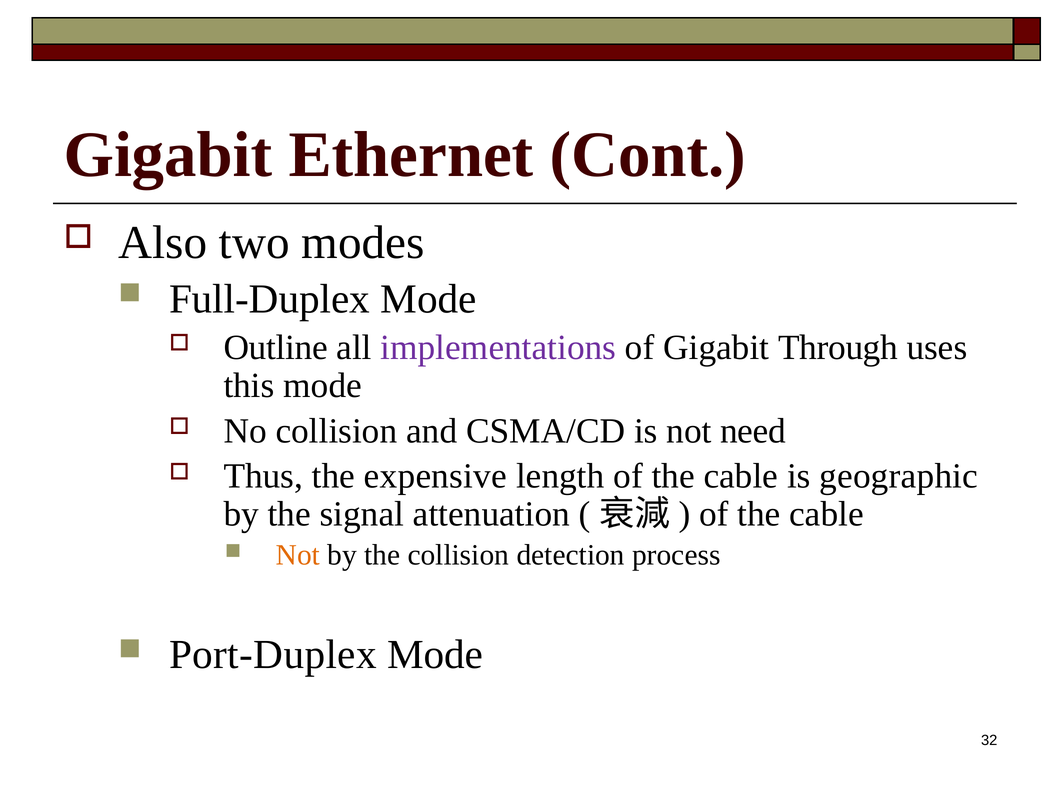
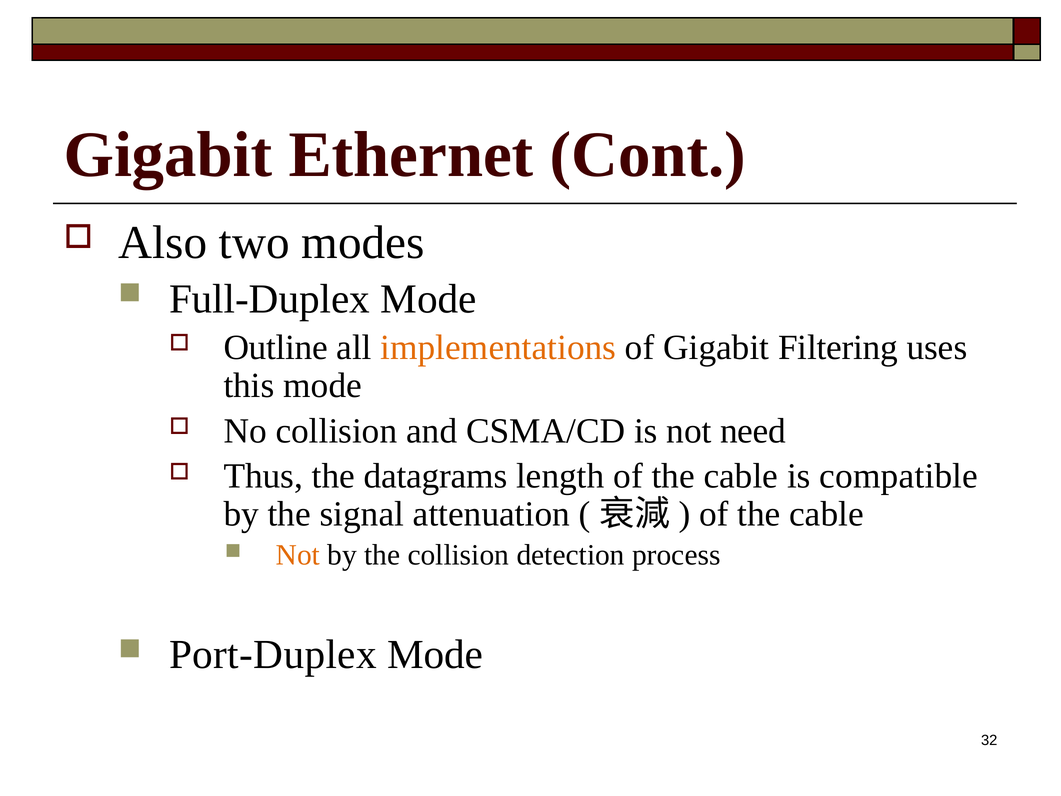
implementations colour: purple -> orange (498, 347)
Through: Through -> Filtering (838, 347)
expensive: expensive -> datagrams (436, 476)
geographic: geographic -> compatible (899, 476)
